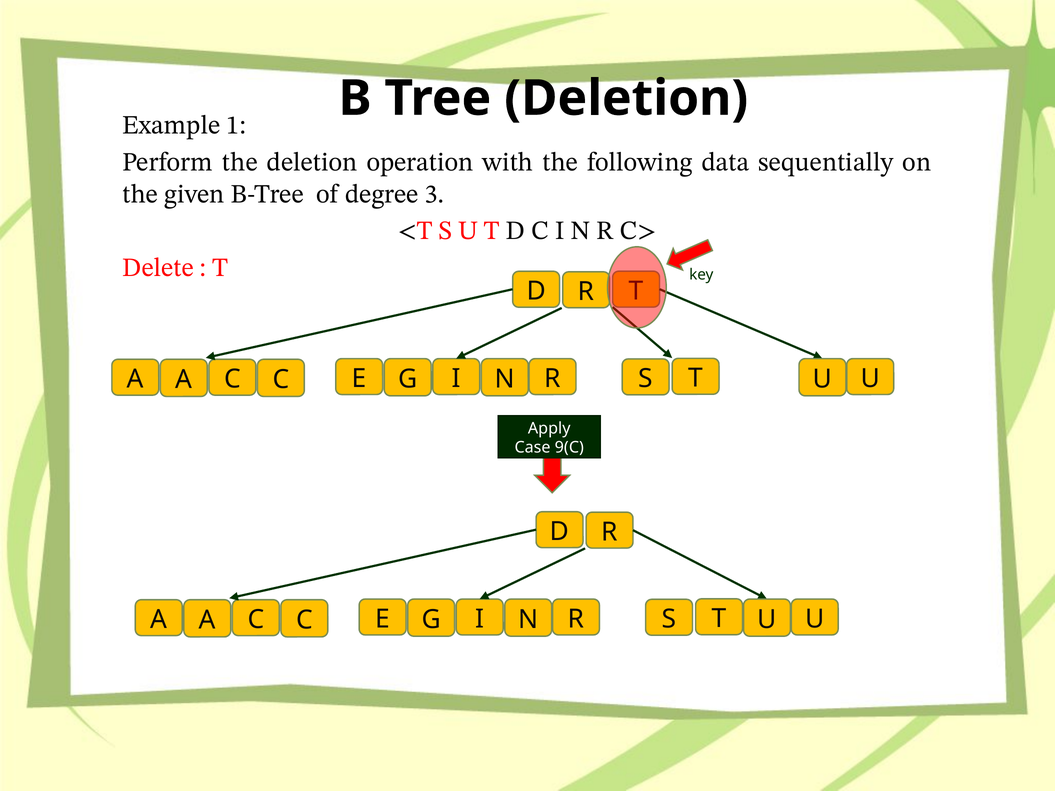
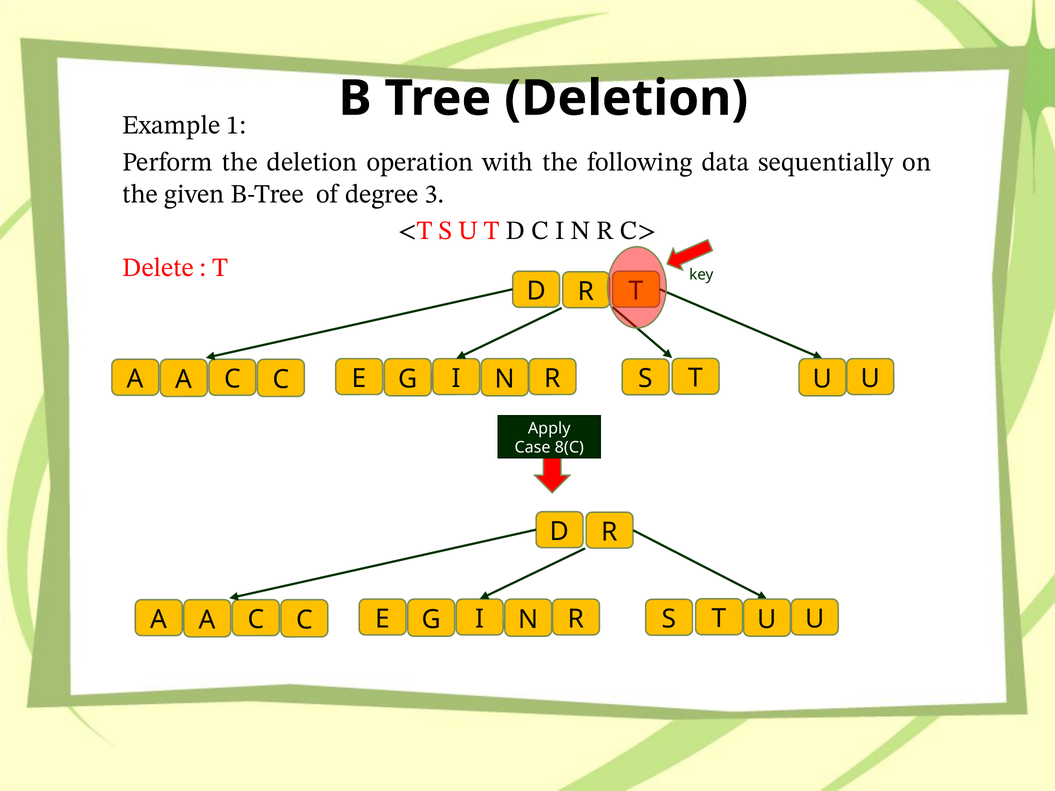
9(C: 9(C -> 8(C (569, 448)
